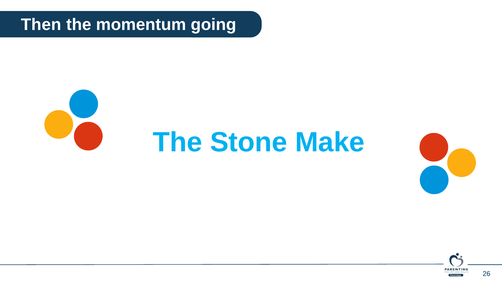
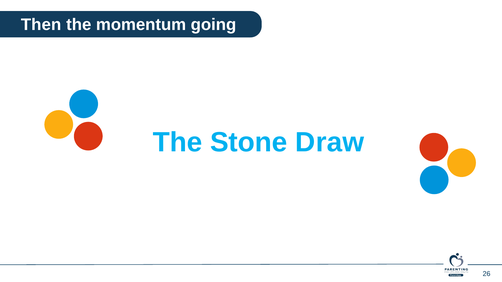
Make: Make -> Draw (330, 142)
